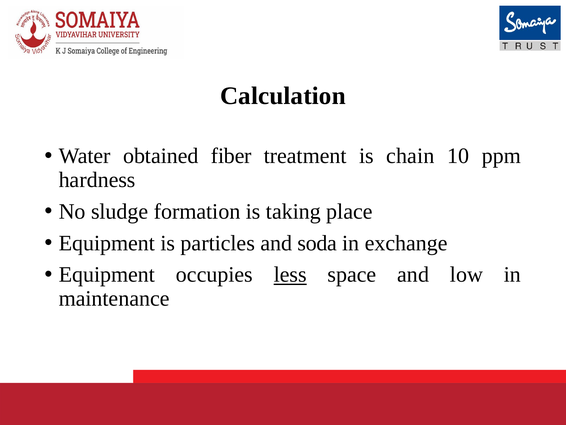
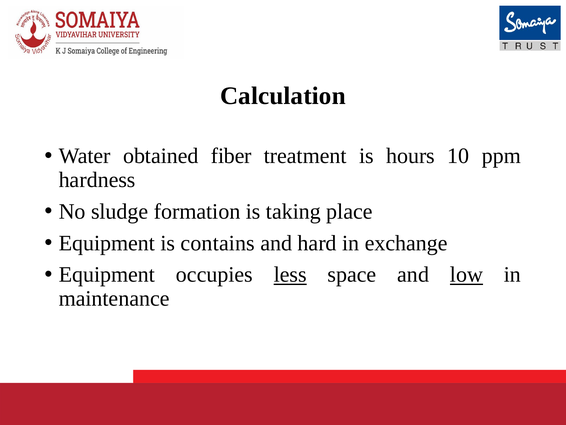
chain: chain -> hours (410, 156)
particles: particles -> contains (218, 243)
soda: soda -> hard (317, 243)
low underline: none -> present (466, 274)
